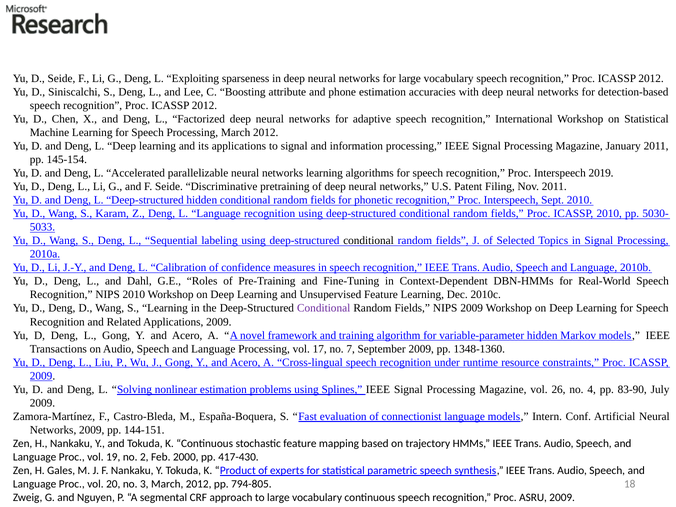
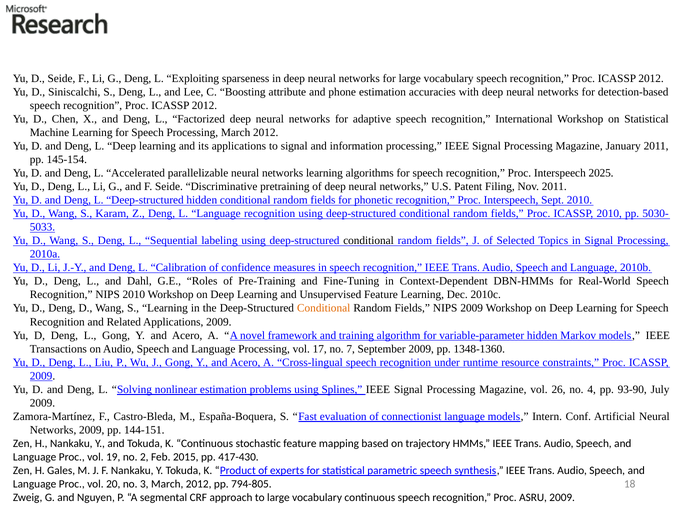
2019: 2019 -> 2025 (601, 173)
Conditional colour: purple -> orange (324, 308)
83-90: 83-90 -> 93-90 (632, 389)
2000: 2000 -> 2015 (186, 457)
